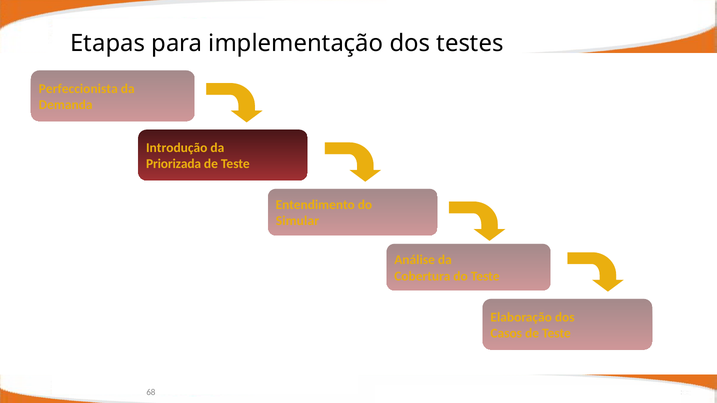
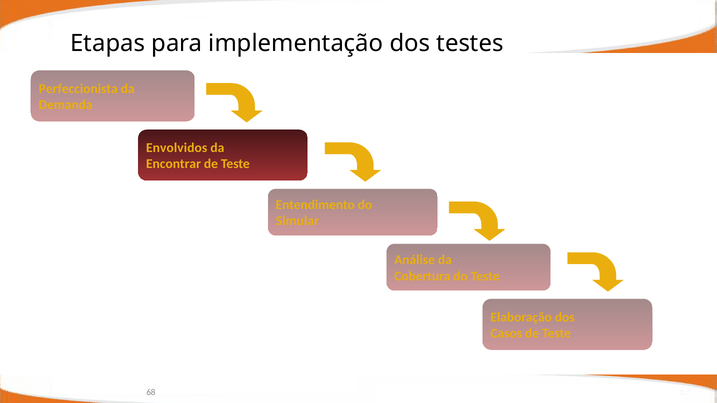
Introdução: Introdução -> Envolvidos (177, 148)
Priorizada: Priorizada -> Encontrar (173, 164)
